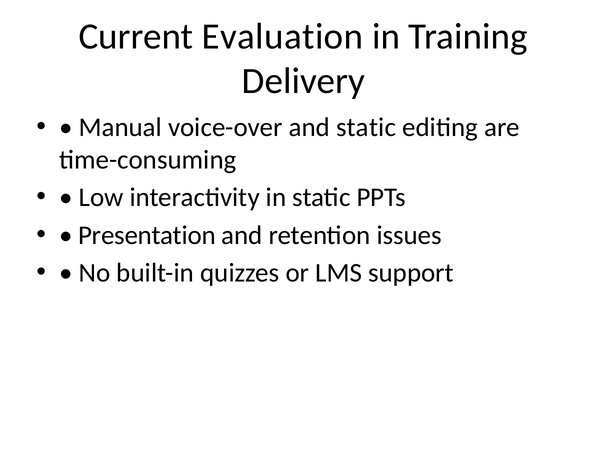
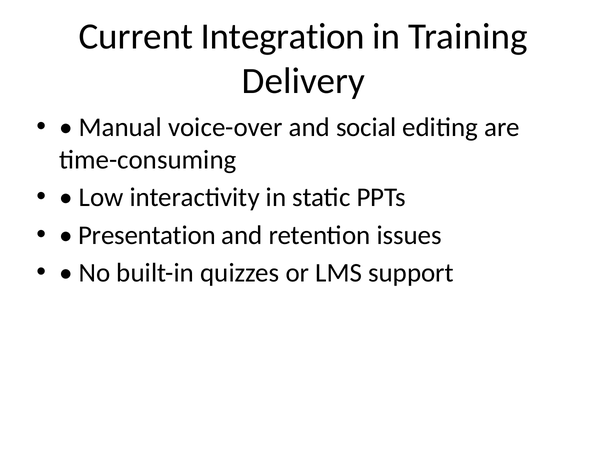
Evaluation: Evaluation -> Integration (283, 37)
and static: static -> social (366, 127)
